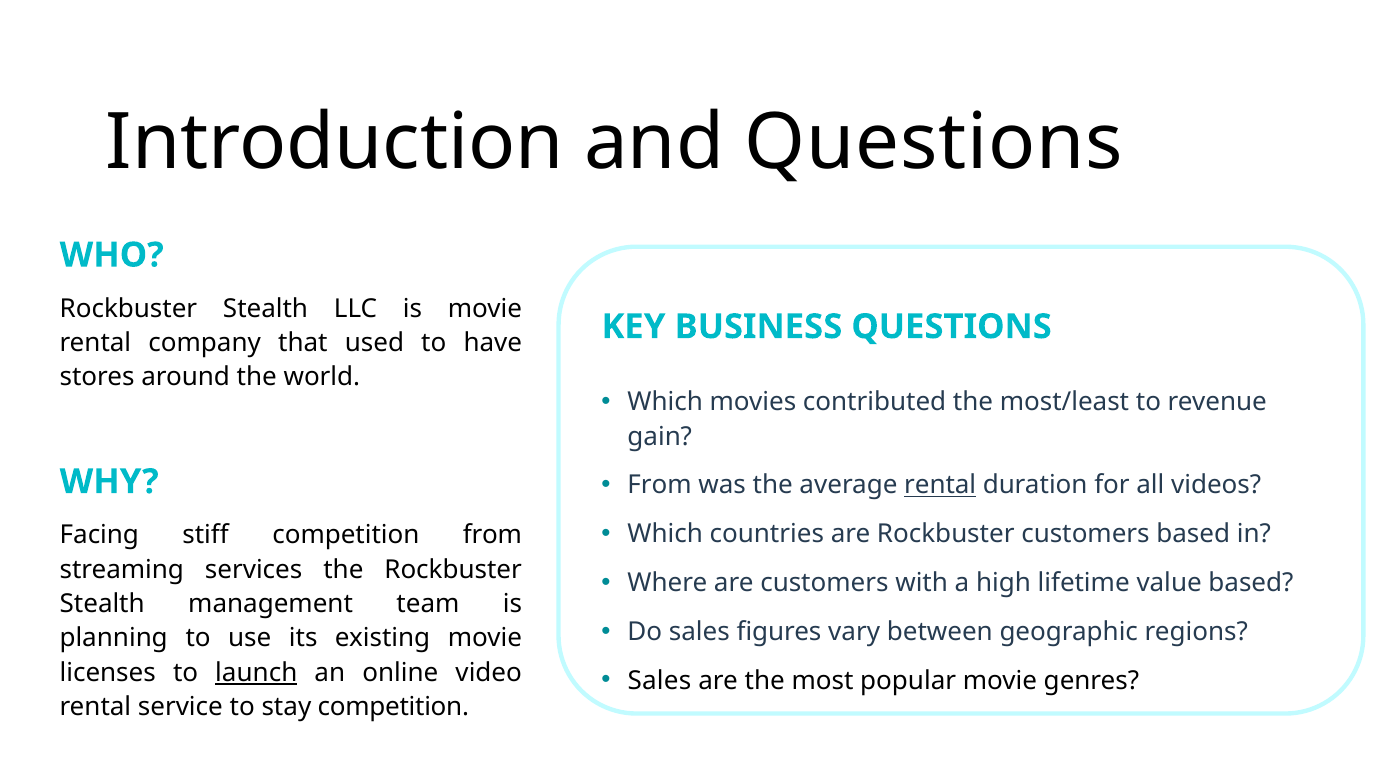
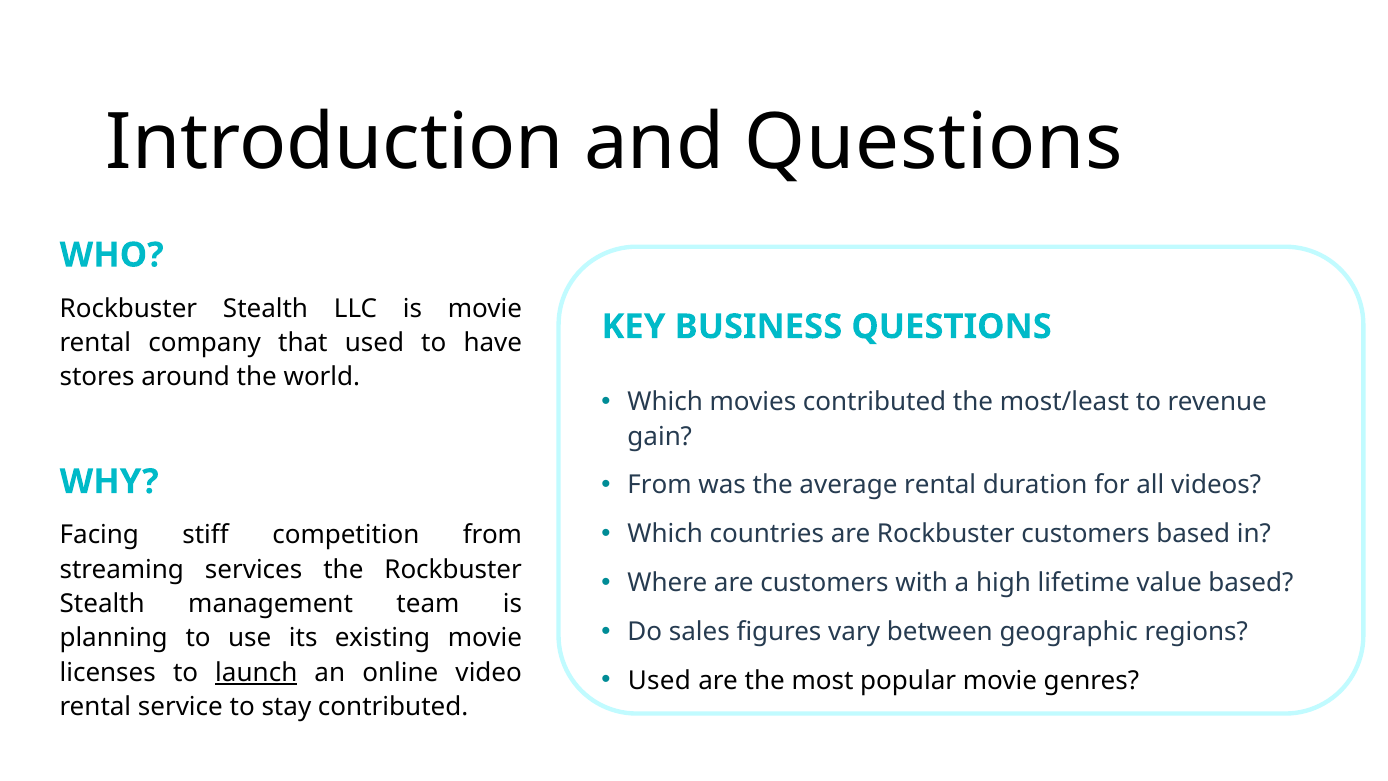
rental underline: present -> none (940, 485)
Sales: Sales -> Used (659, 680)
stay competition: competition -> contributed (393, 707)
